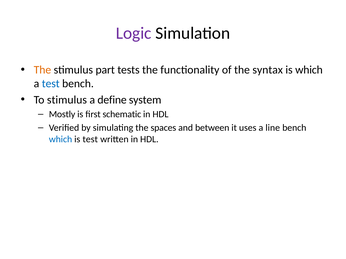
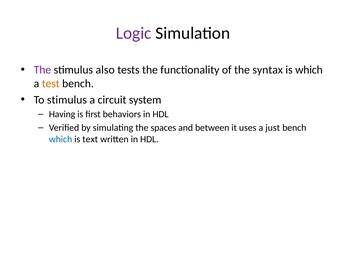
The colour: orange -> purple (42, 70)
part: part -> also (105, 70)
test colour: blue -> orange (51, 84)
define: define -> circuit (112, 100)
Mostly: Mostly -> Having (62, 114)
schematic: schematic -> behaviors (122, 114)
line: line -> just (273, 128)
is test: test -> text (90, 139)
